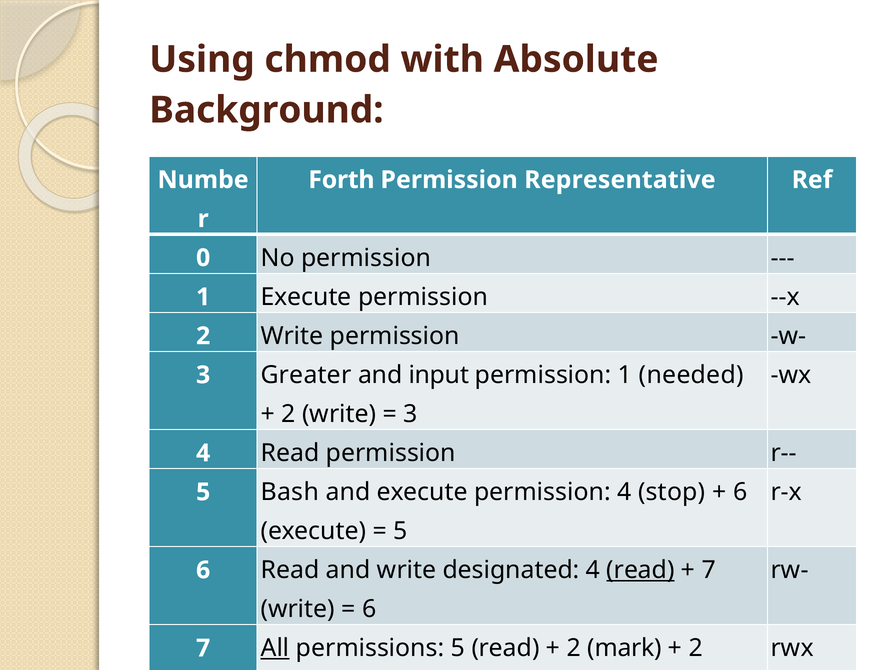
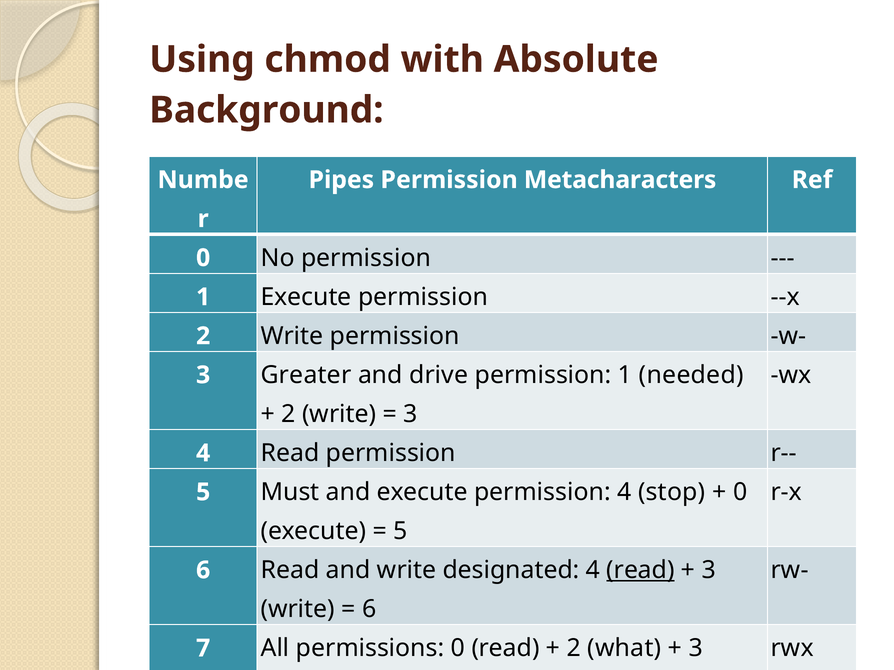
Forth: Forth -> Pipes (341, 180)
Representative: Representative -> Metacharacters (620, 180)
input: input -> drive (439, 375)
Bash: Bash -> Must (290, 492)
6: 6 -> 0 (740, 492)
7: 7 -> 3 (709, 571)
All underline: present -> none (275, 649)
permissions 5: 5 -> 0 (458, 649)
mark: mark -> what (624, 649)
2: 2 -> 3 (696, 649)
